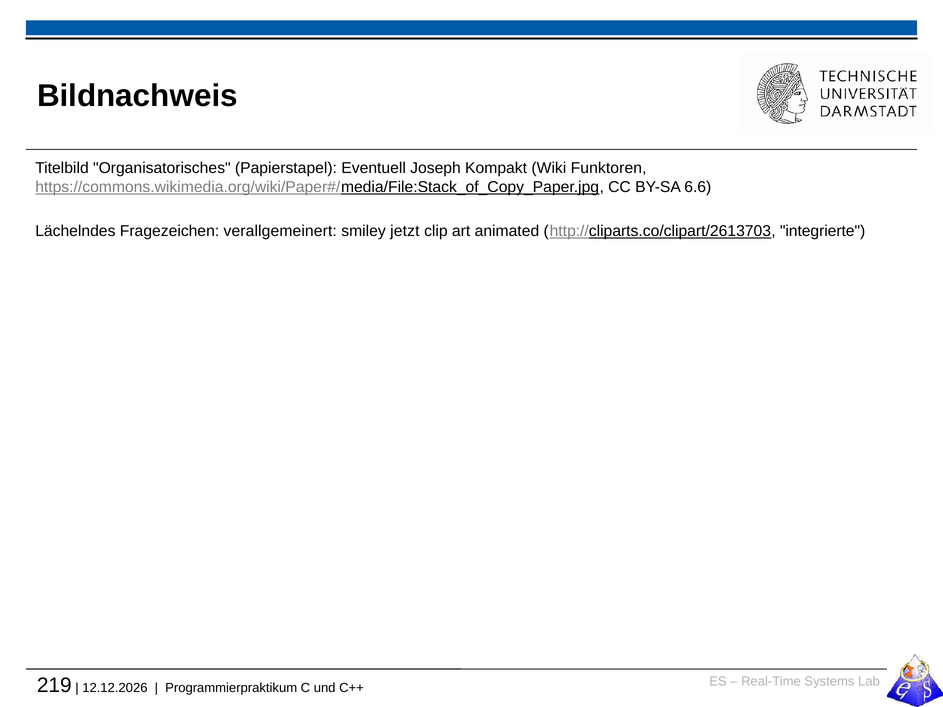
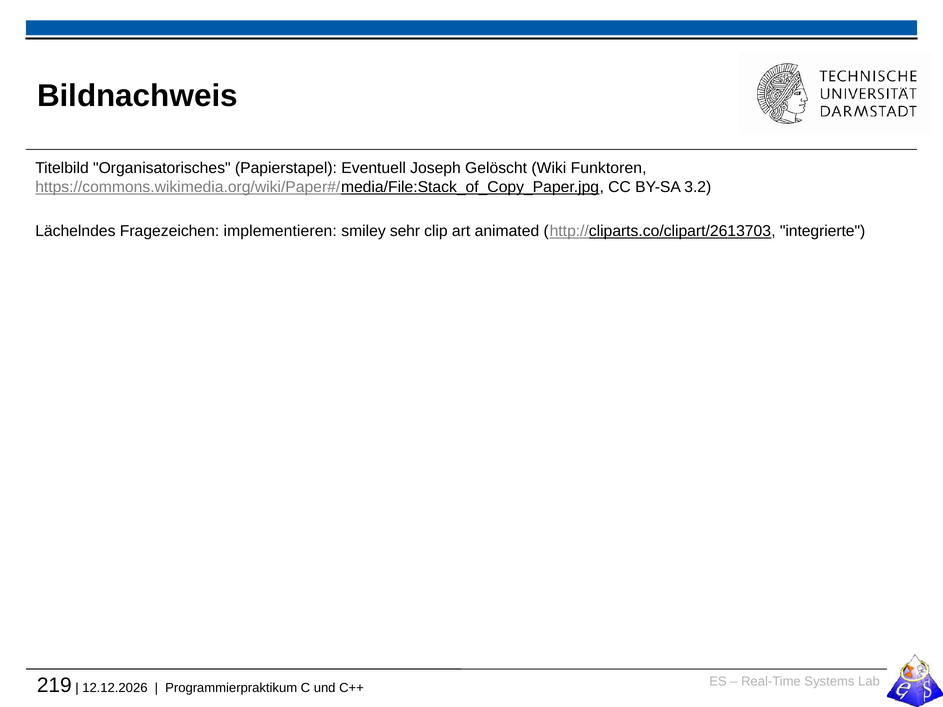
Kompakt: Kompakt -> Gelöscht (496, 168)
6.6: 6.6 -> 3.2 (698, 187)
verallgemeinert: verallgemeinert -> implementieren (280, 231)
jetzt: jetzt -> sehr (405, 231)
